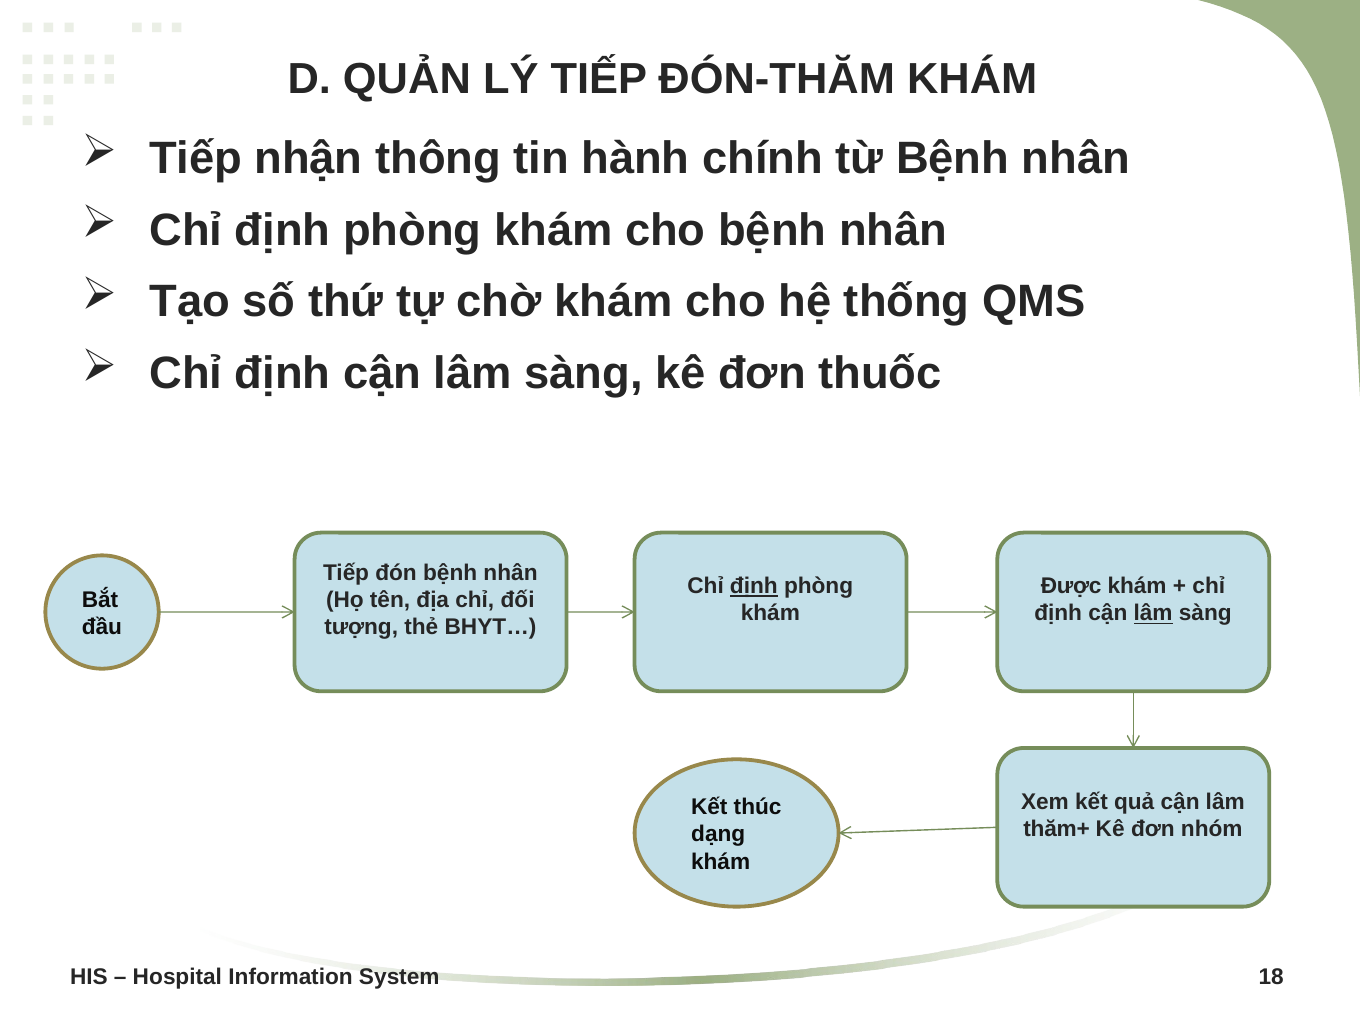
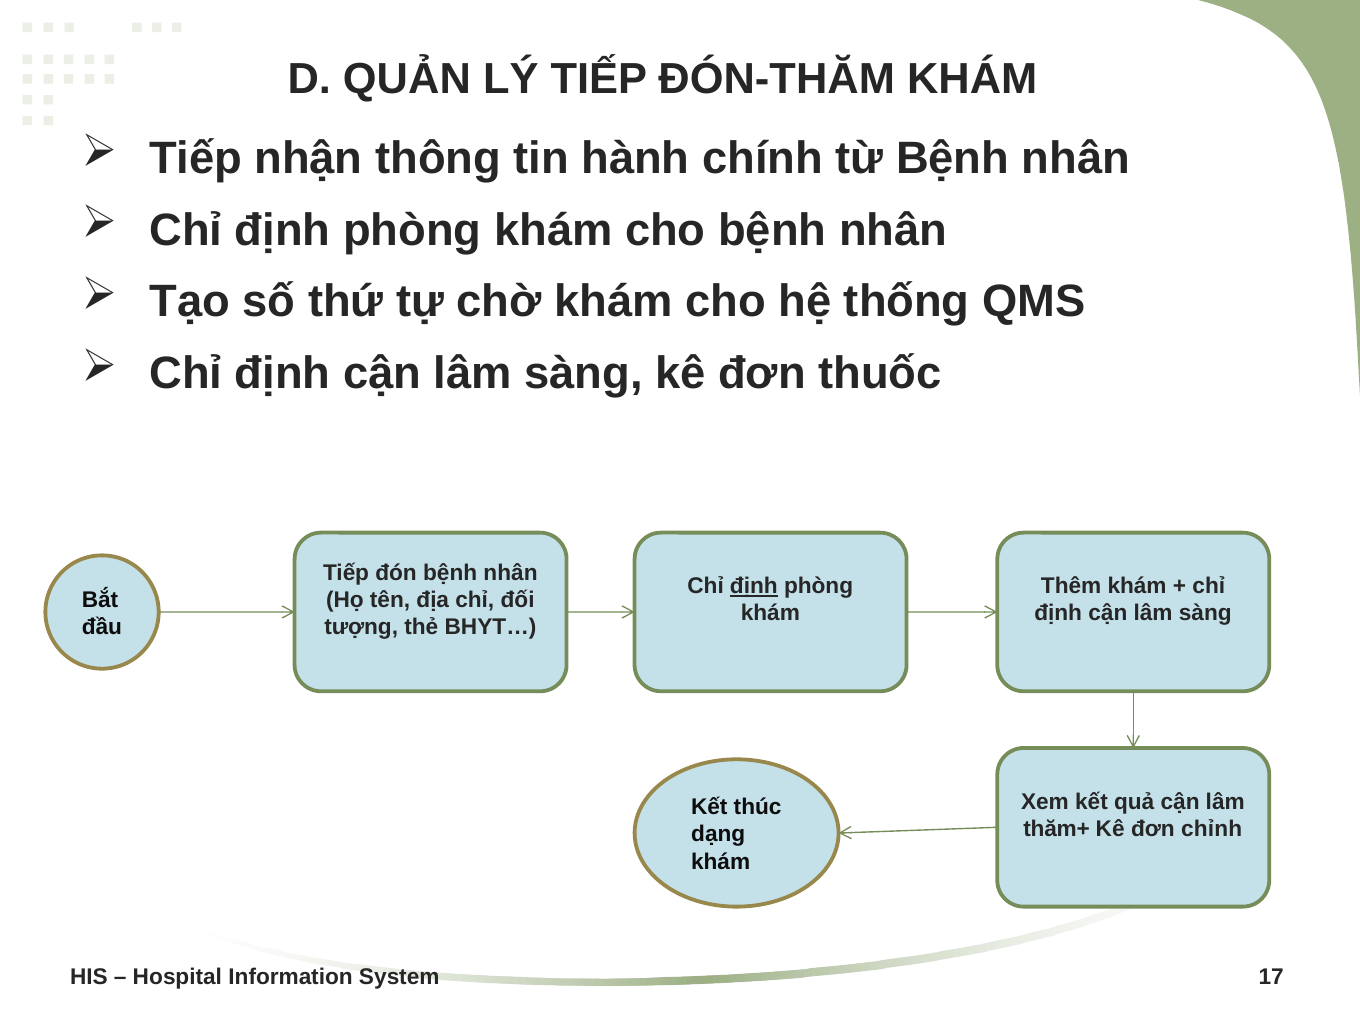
Được: Được -> Thêm (1071, 586)
lâm underline: present -> none (1153, 614)
nhóm: nhóm -> chỉnh (1212, 829)
18: 18 -> 17 (1271, 977)
